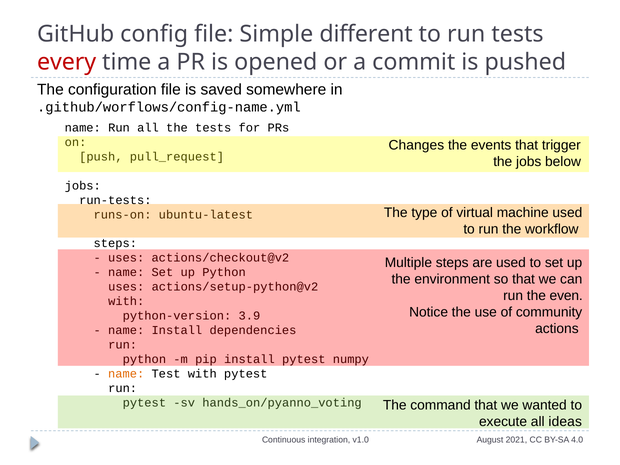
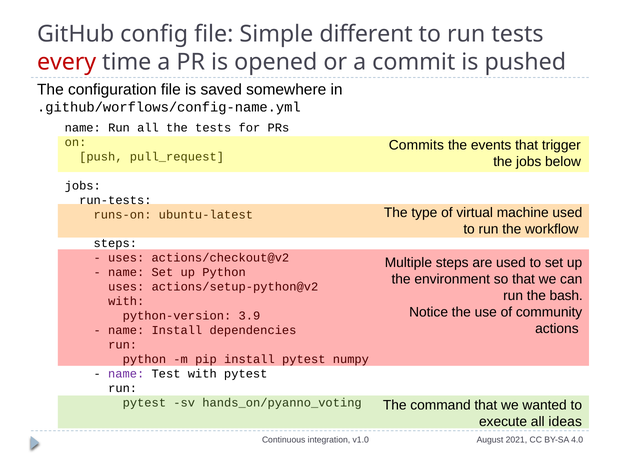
Changes: Changes -> Commits (416, 145)
even: even -> bash (566, 296)
name colour: orange -> purple (126, 374)
